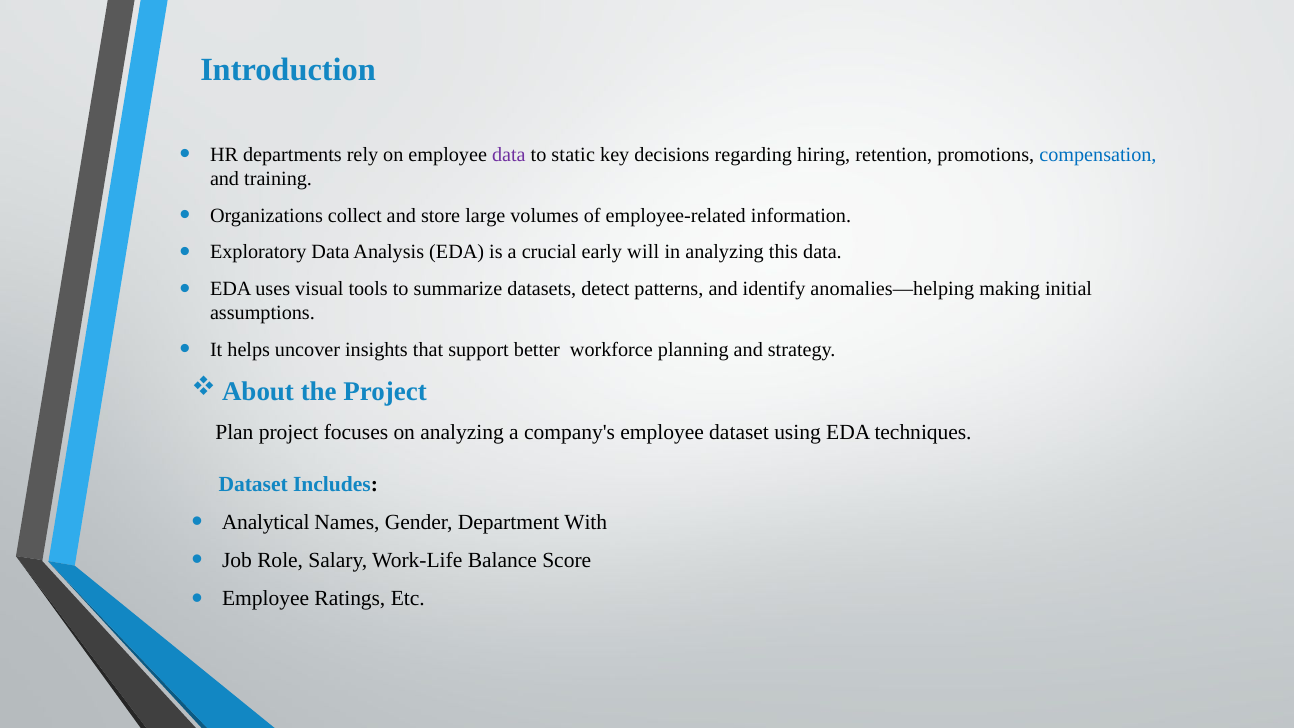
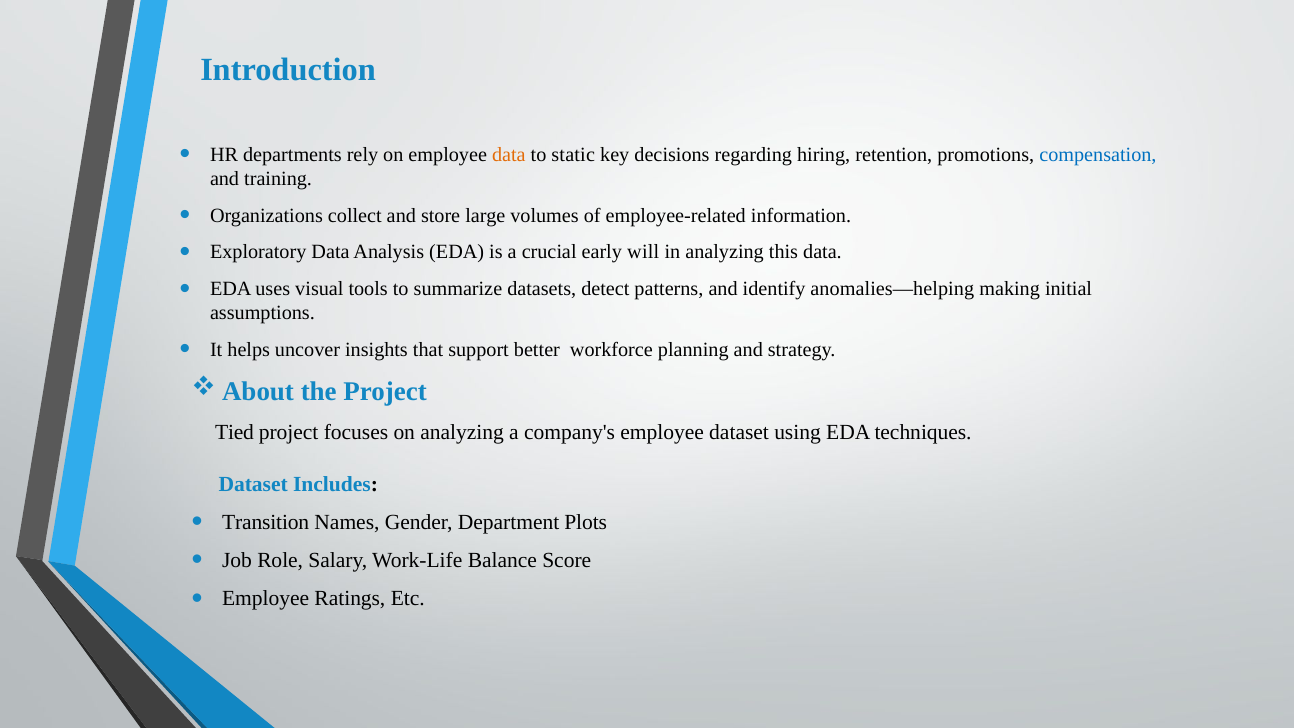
data colour: purple -> orange (509, 155)
Plan: Plan -> Tied (234, 432)
Analytical: Analytical -> Transition (266, 522)
With: With -> Plots (586, 522)
